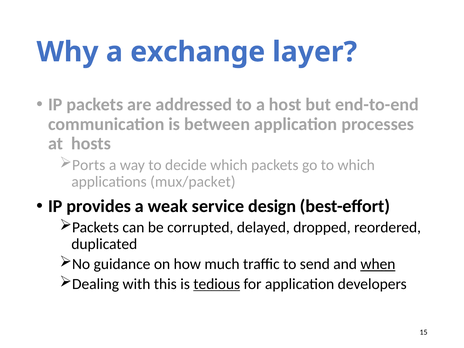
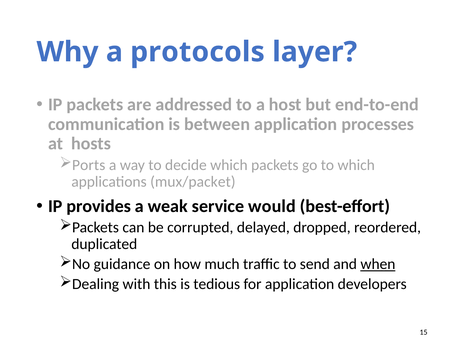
exchange: exchange -> protocols (198, 52)
design: design -> would (272, 206)
tedious underline: present -> none (217, 284)
